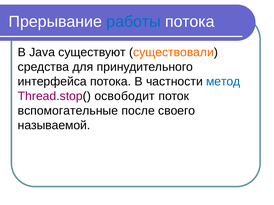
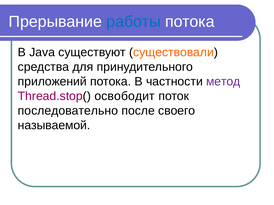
интерфейса: интерфейса -> приложений (52, 82)
метод colour: blue -> purple (223, 82)
вспомогательные: вспомогательные -> последовательно (68, 111)
